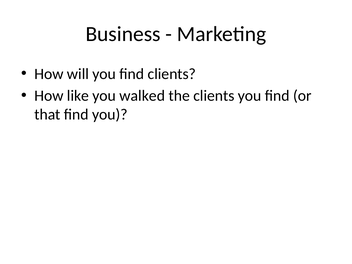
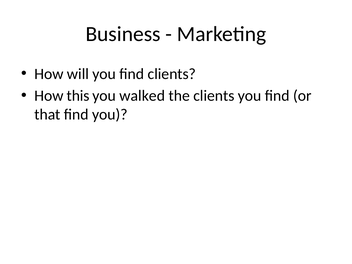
like: like -> this (78, 96)
